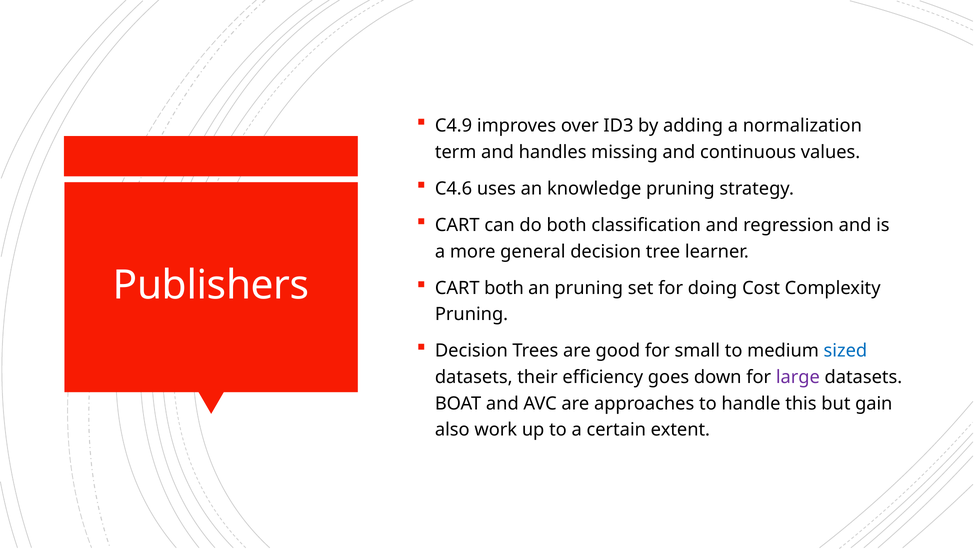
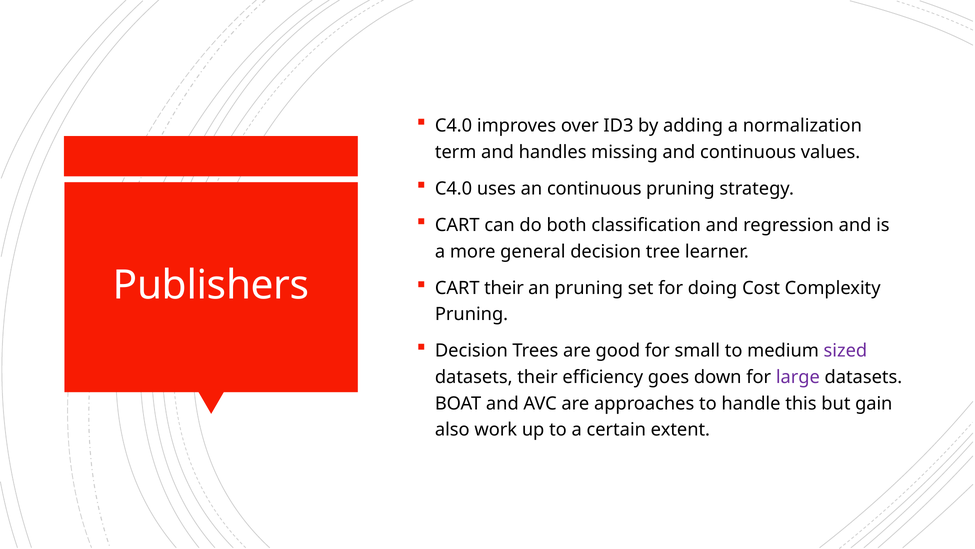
C4.9: C4.9 -> C4.0 (454, 126)
C4.6: C4.6 -> C4.0 (454, 188)
an knowledge: knowledge -> continuous (594, 188)
CART both: both -> their (504, 288)
sized colour: blue -> purple (845, 350)
